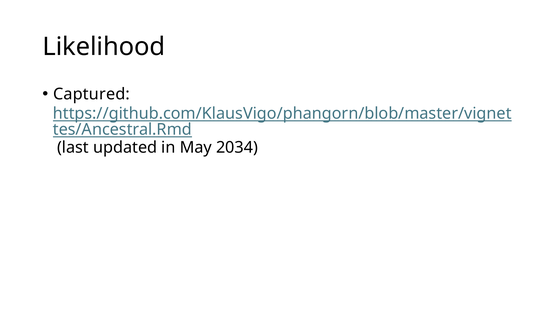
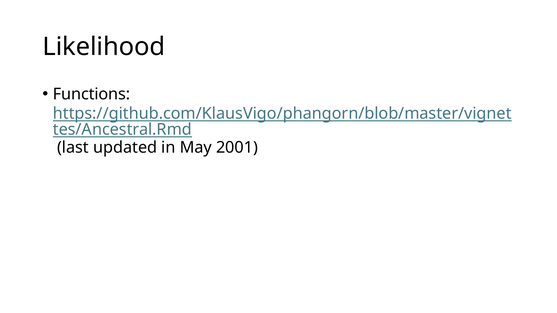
Captured: Captured -> Functions (92, 94)
2034: 2034 -> 2001 (237, 147)
